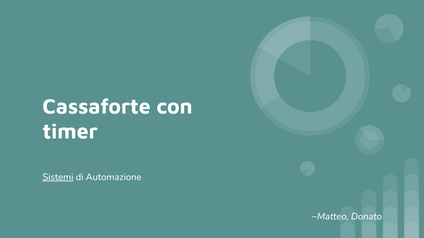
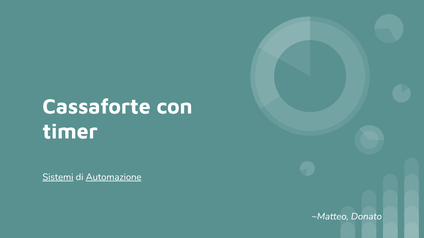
Automazione underline: none -> present (114, 177)
